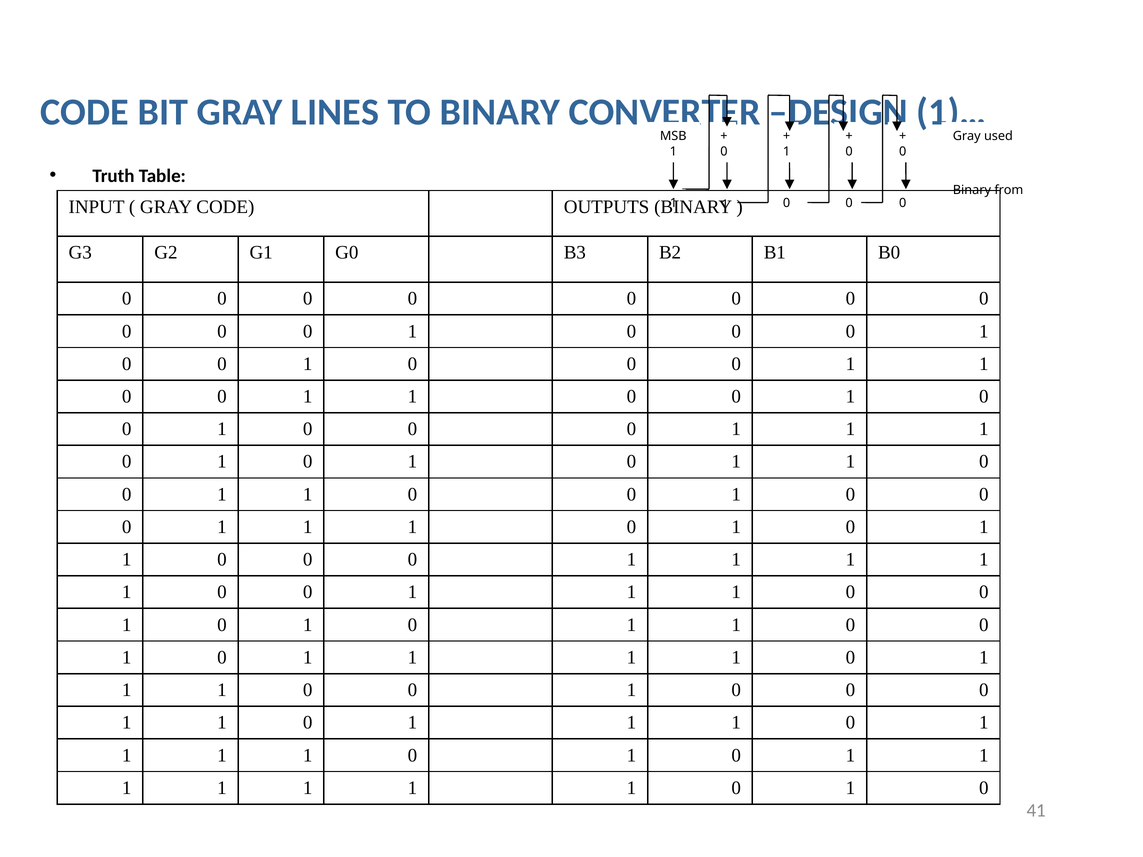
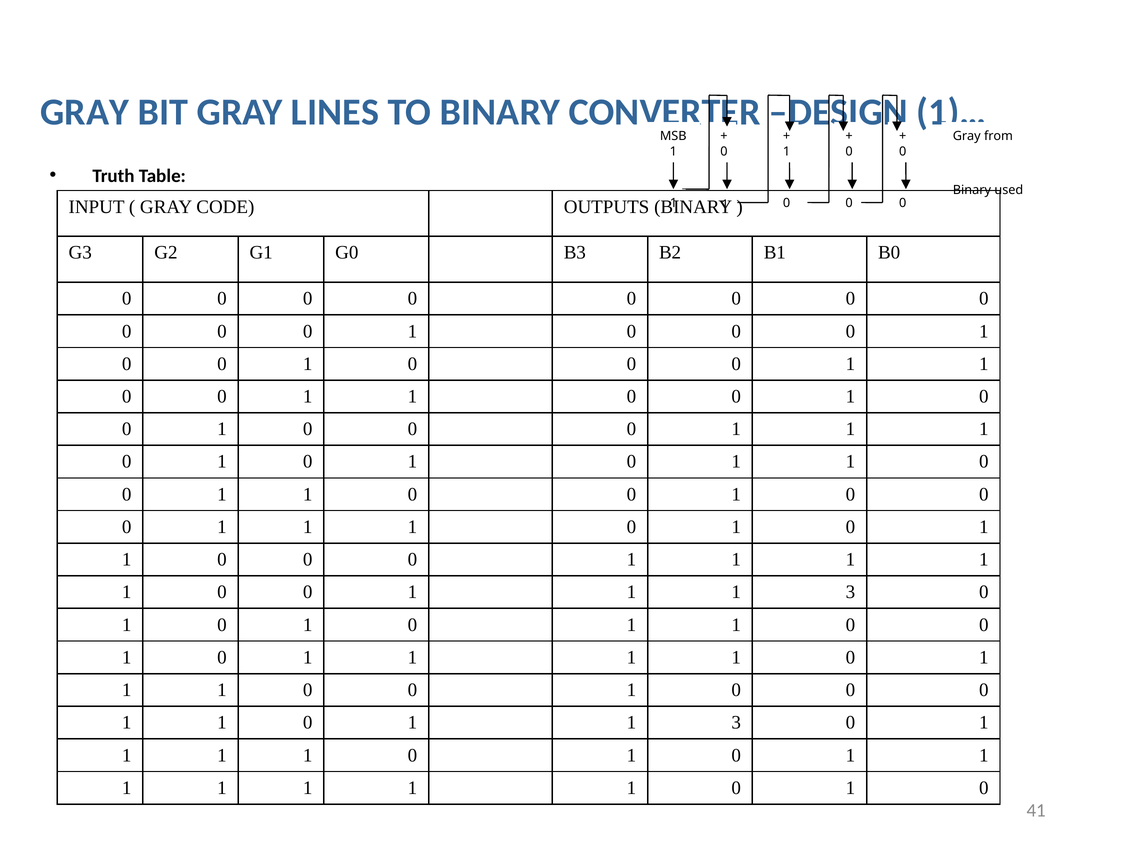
CODE: CODE -> GRAY (85, 112)
used: used -> from (998, 136)
from: from -> used (1009, 190)
0: 0 -> 3 (850, 592)
1: 1 -> 3 (736, 723)
